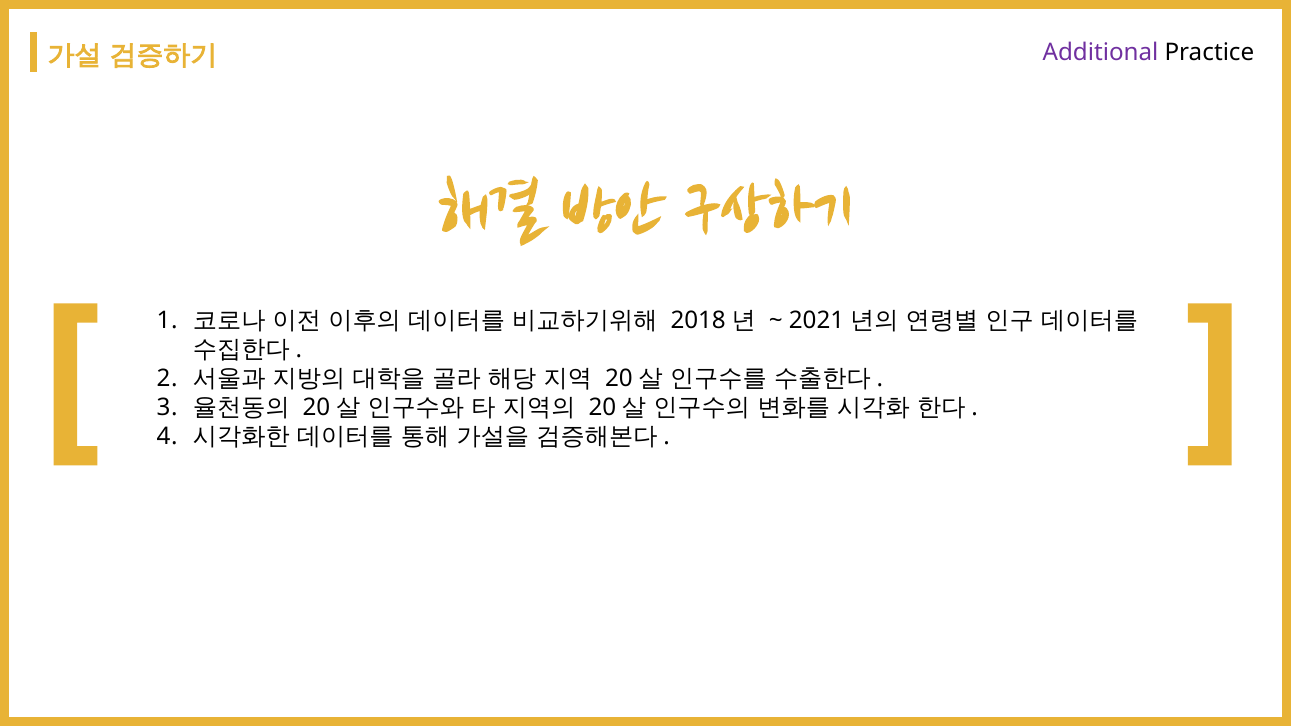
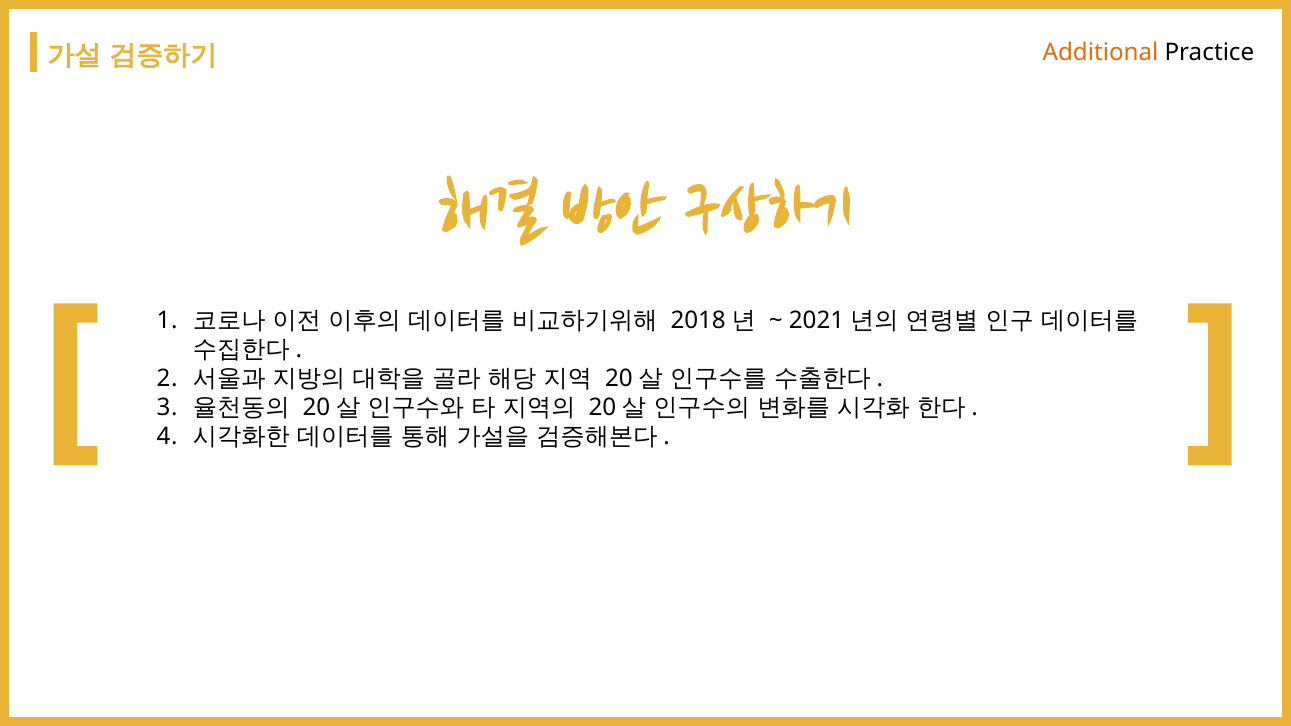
Additional colour: purple -> orange (1101, 53)
